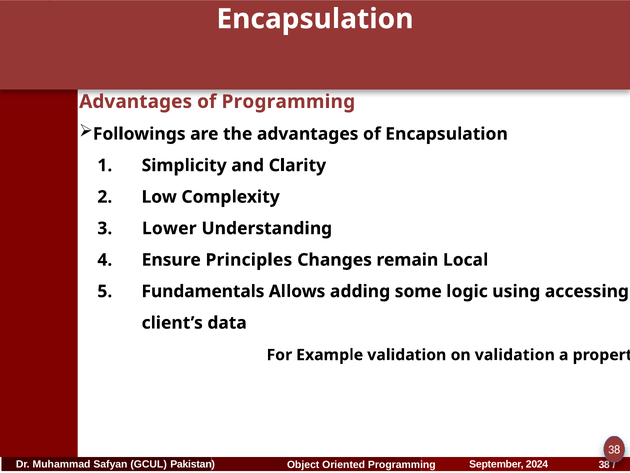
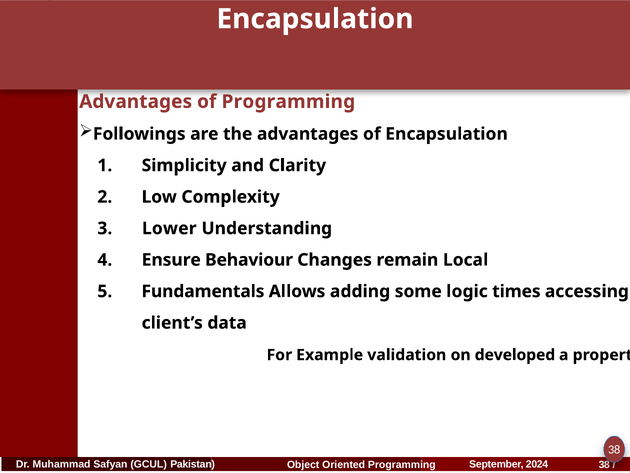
Principles: Principles -> Behaviour (249, 260)
using: using -> times (516, 291)
on validation: validation -> developed (515, 355)
